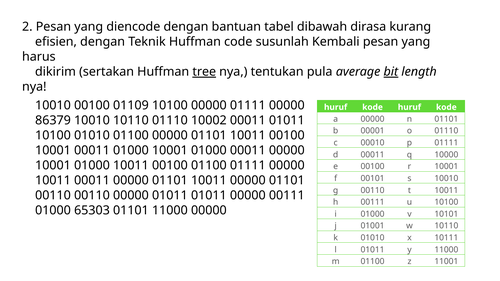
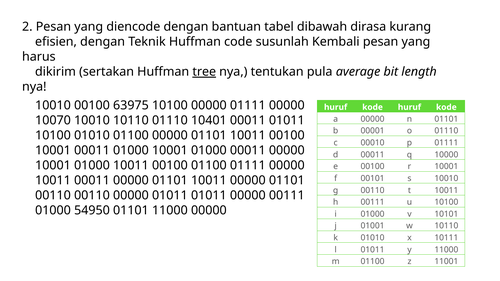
bit underline: present -> none (391, 72)
01109: 01109 -> 63975 (131, 105)
86379: 86379 -> 10070 (53, 120)
10002: 10002 -> 10401 (209, 120)
65303: 65303 -> 54950 (92, 210)
